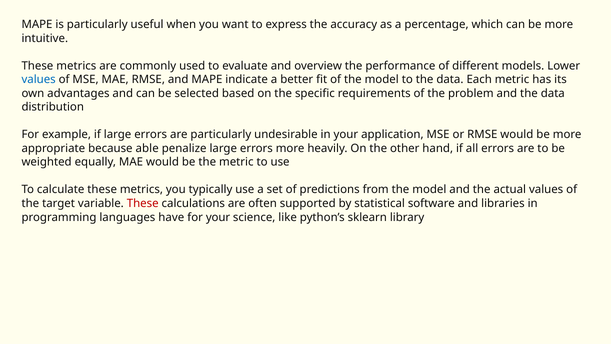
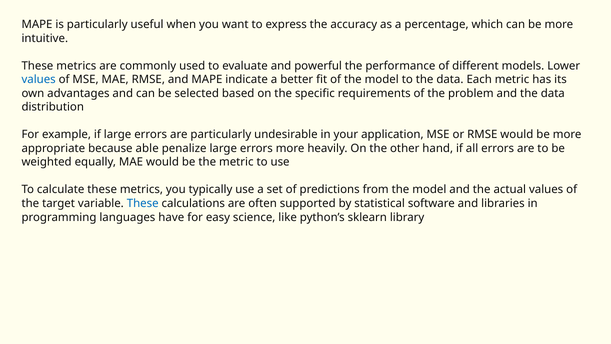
overview: overview -> powerful (318, 66)
These colour: red -> blue (143, 203)
for your: your -> easy (218, 217)
